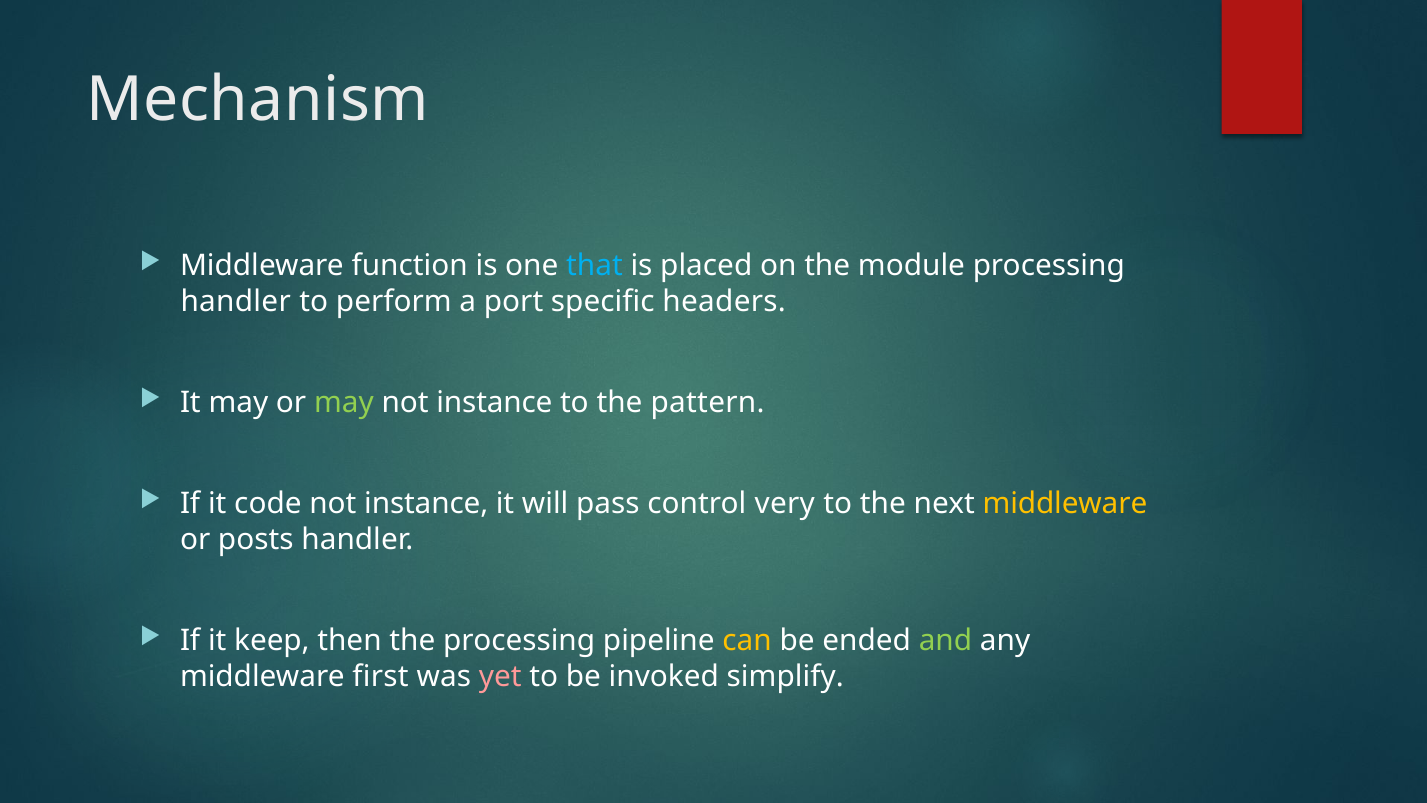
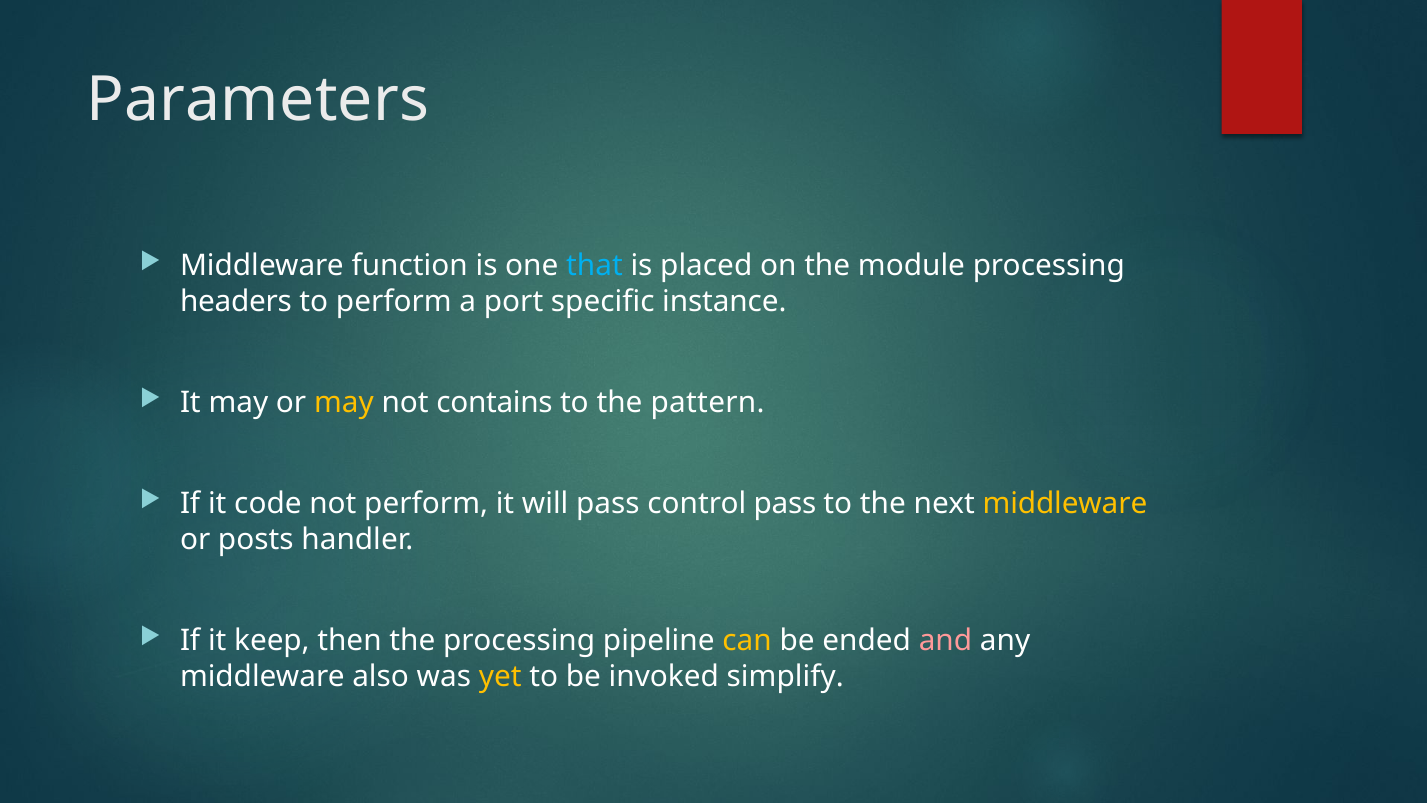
Mechanism: Mechanism -> Parameters (258, 100)
handler: handler -> headers (236, 301)
headers: headers -> instance (724, 301)
may colour: light green -> yellow (344, 403)
instance: instance -> contains (495, 403)
instance: instance -> perform (426, 504)
control very: very -> pass (785, 504)
and colour: light green -> pink (945, 641)
first: first -> also (381, 676)
yet colour: pink -> yellow (500, 676)
